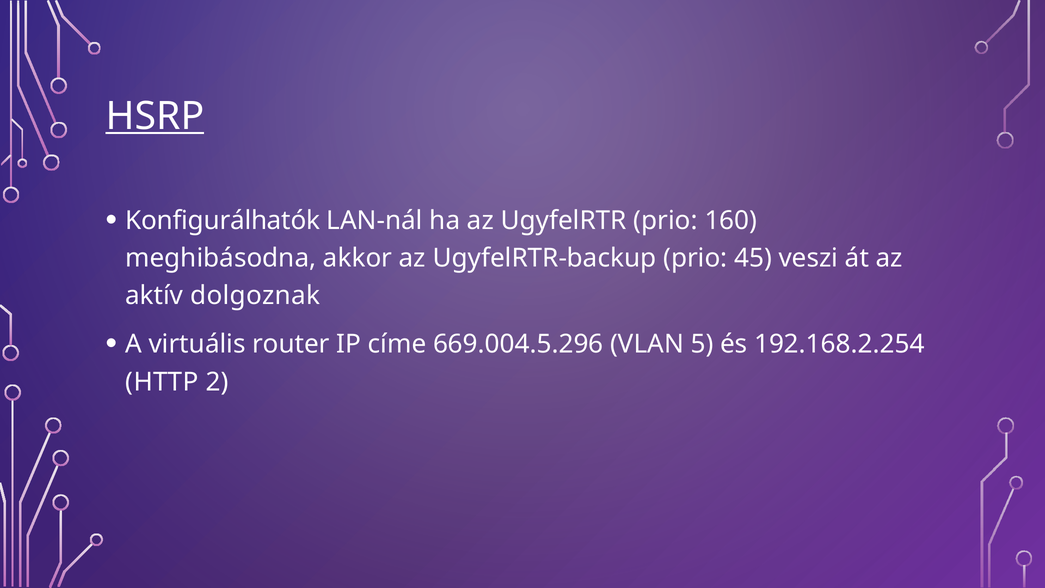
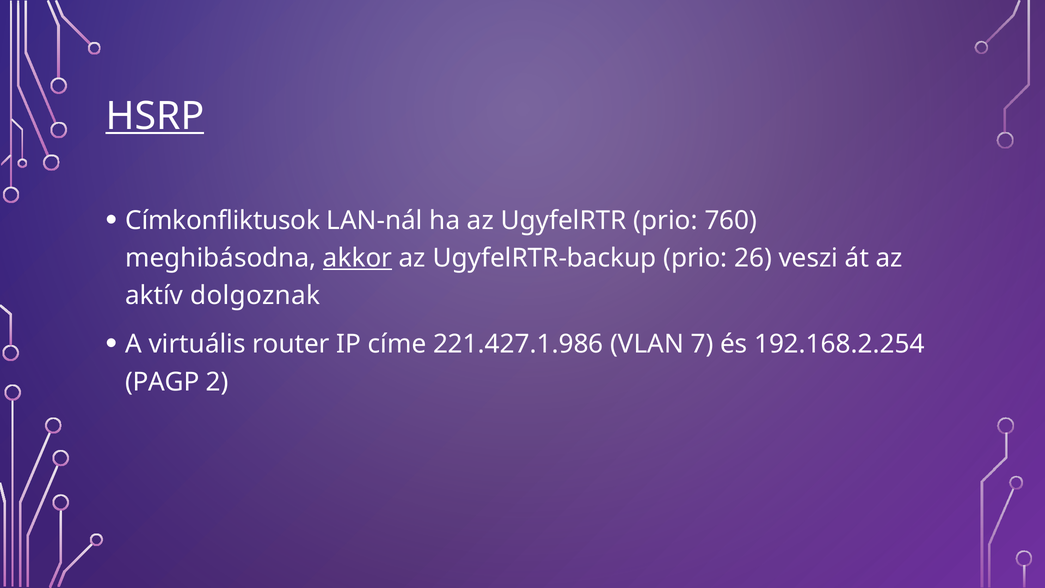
Konfigurálhatók: Konfigurálhatók -> Címkonfliktusok (223, 221)
160: 160 -> 760 (731, 221)
akkor underline: none -> present (358, 258)
45: 45 -> 26 (753, 258)
669.004.5.296: 669.004.5.296 -> 221.427.1.986 (518, 344)
5: 5 -> 7 (702, 344)
HTTP: HTTP -> PAGP (162, 382)
